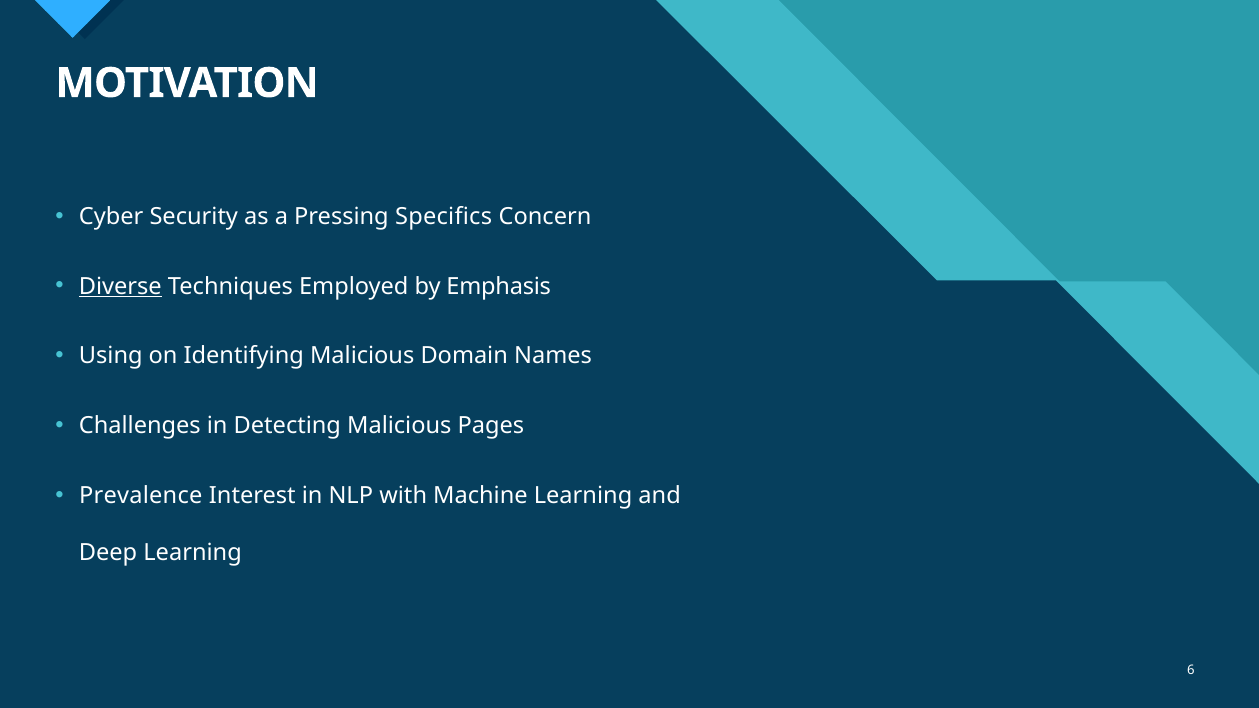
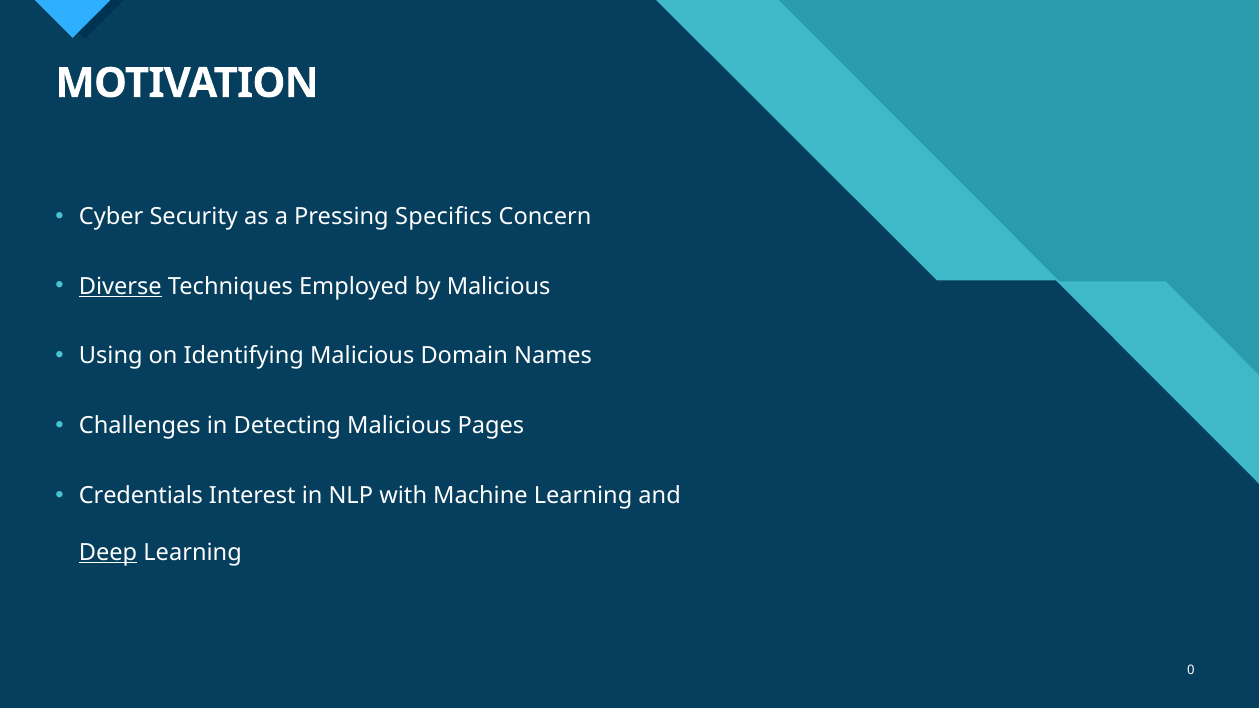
by Emphasis: Emphasis -> Malicious (499, 286)
Prevalence: Prevalence -> Credentials (141, 496)
Deep underline: none -> present (108, 552)
6: 6 -> 0 (1191, 671)
